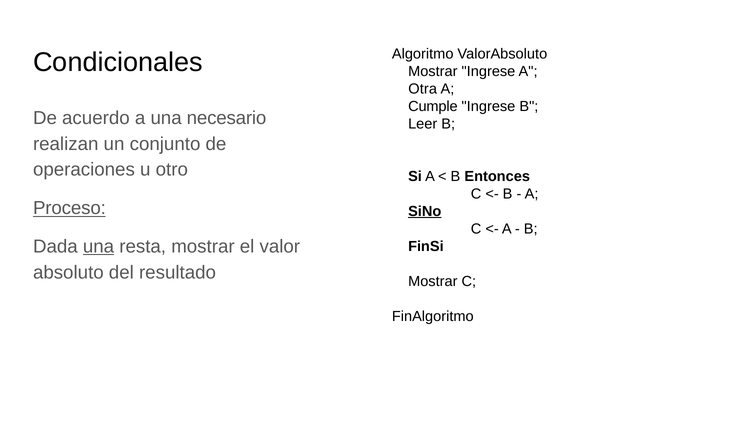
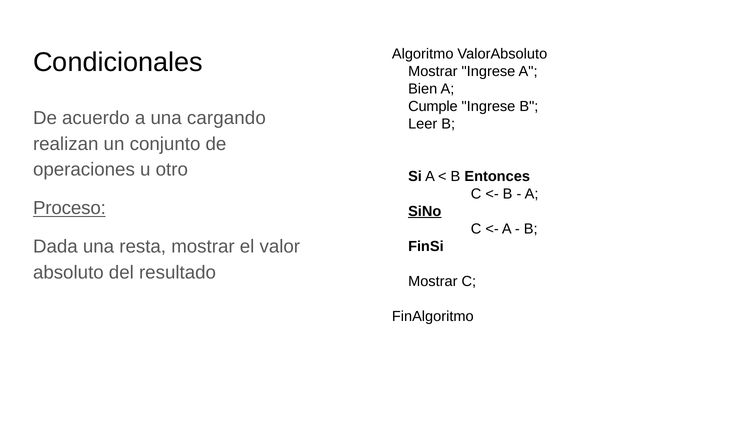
Otra: Otra -> Bien (423, 89)
necesario: necesario -> cargando (226, 118)
una underline: present -> none (99, 246)
